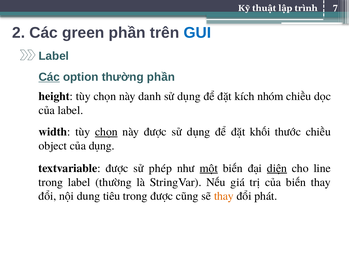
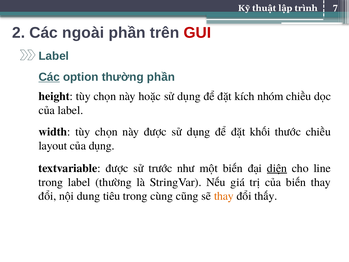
green: green -> ngoài (83, 33)
GUI colour: blue -> red (197, 33)
danh: danh -> hoặc (150, 96)
chọn underline: present -> none (106, 132)
object: object -> layout (53, 146)
phép: phép -> trước (161, 168)
một underline: present -> none (209, 168)
trong được: được -> cùng (162, 196)
phát: phát -> thấy (266, 196)
